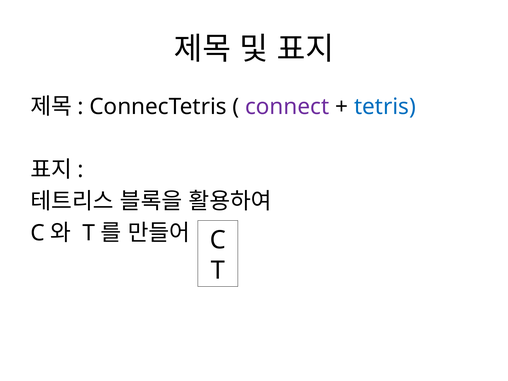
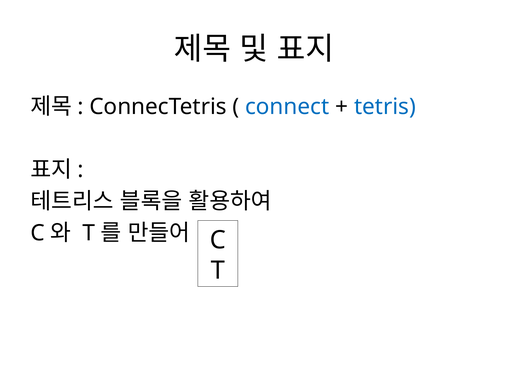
connect colour: purple -> blue (287, 107)
